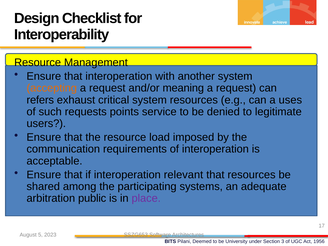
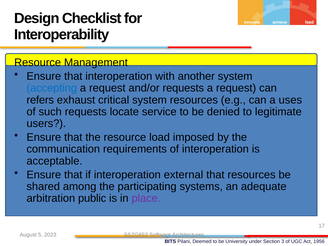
accepting colour: orange -> blue (52, 88)
and/or meaning: meaning -> requests (183, 88)
points: points -> locate (124, 112)
relevant: relevant -> external (183, 175)
